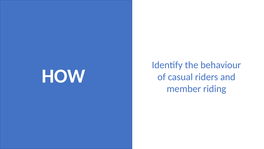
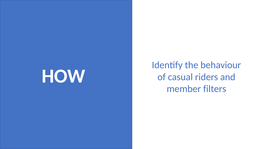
riding: riding -> filters (215, 89)
